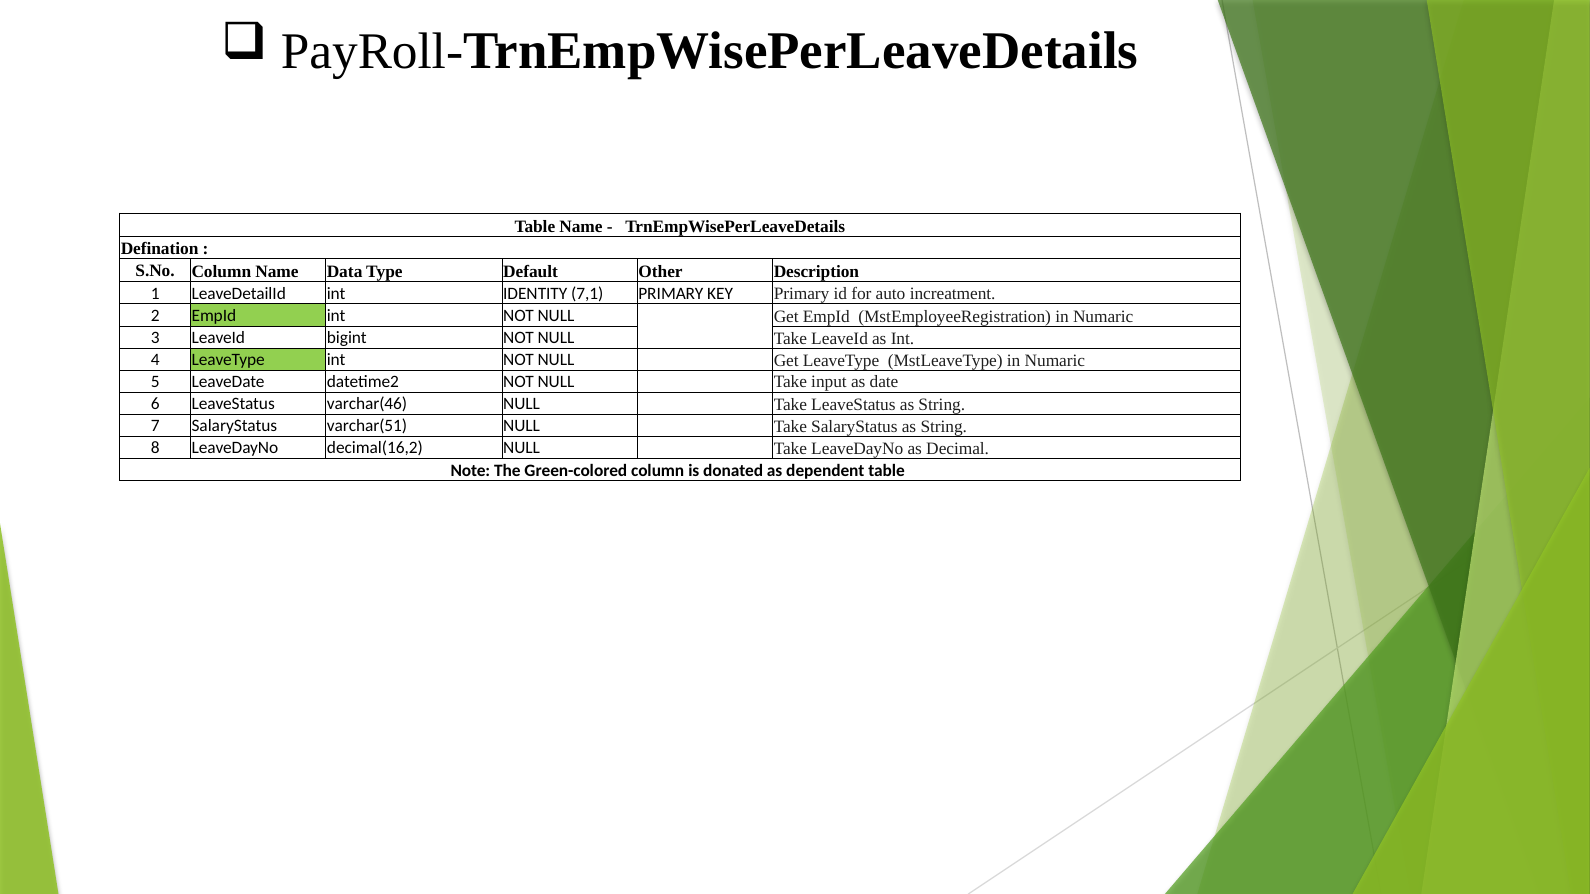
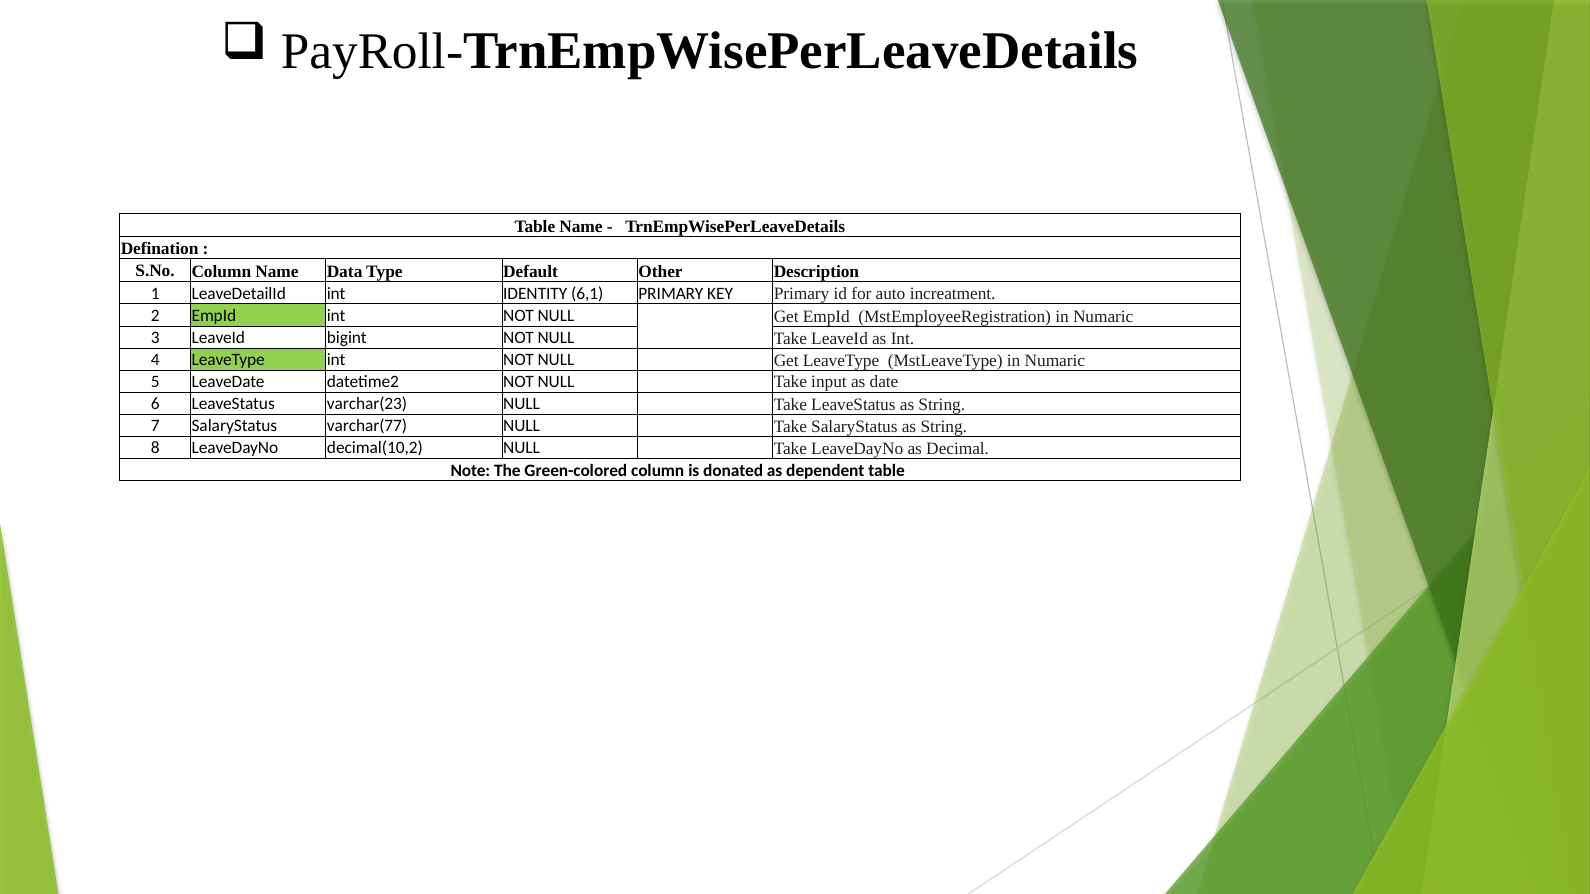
7,1: 7,1 -> 6,1 (587, 294)
varchar(46: varchar(46 -> varchar(23 (367, 404)
varchar(51: varchar(51 -> varchar(77 (367, 426)
decimal(16,2: decimal(16,2 -> decimal(10,2 (375, 448)
